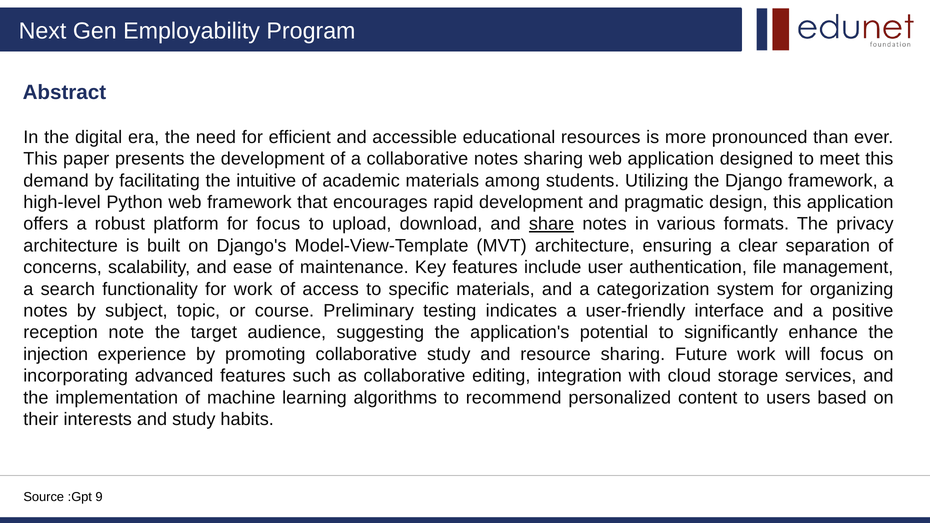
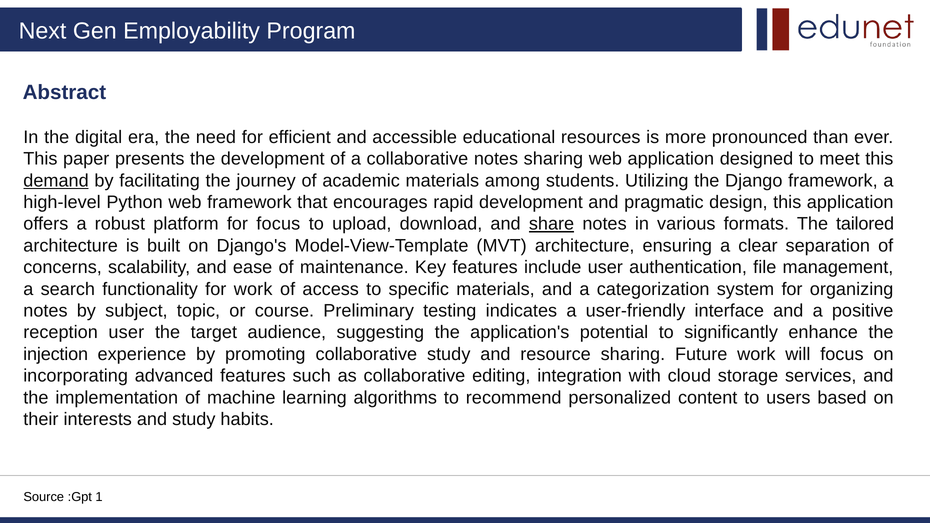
demand underline: none -> present (56, 181)
intuitive: intuitive -> journey (266, 181)
privacy: privacy -> tailored (865, 224)
reception note: note -> user (126, 333)
9: 9 -> 1 (99, 497)
